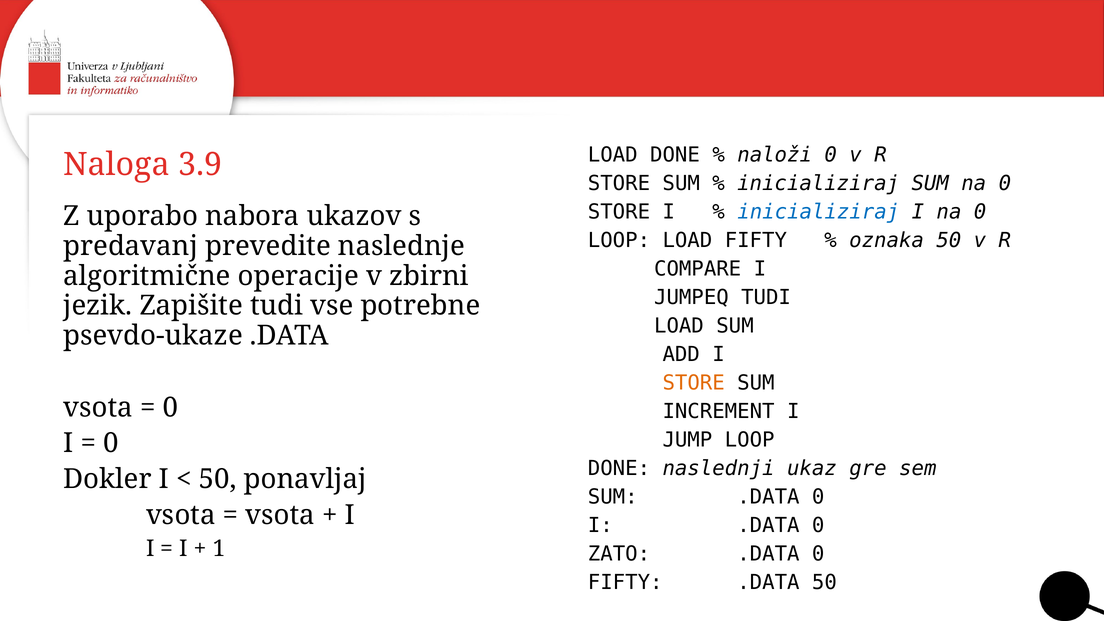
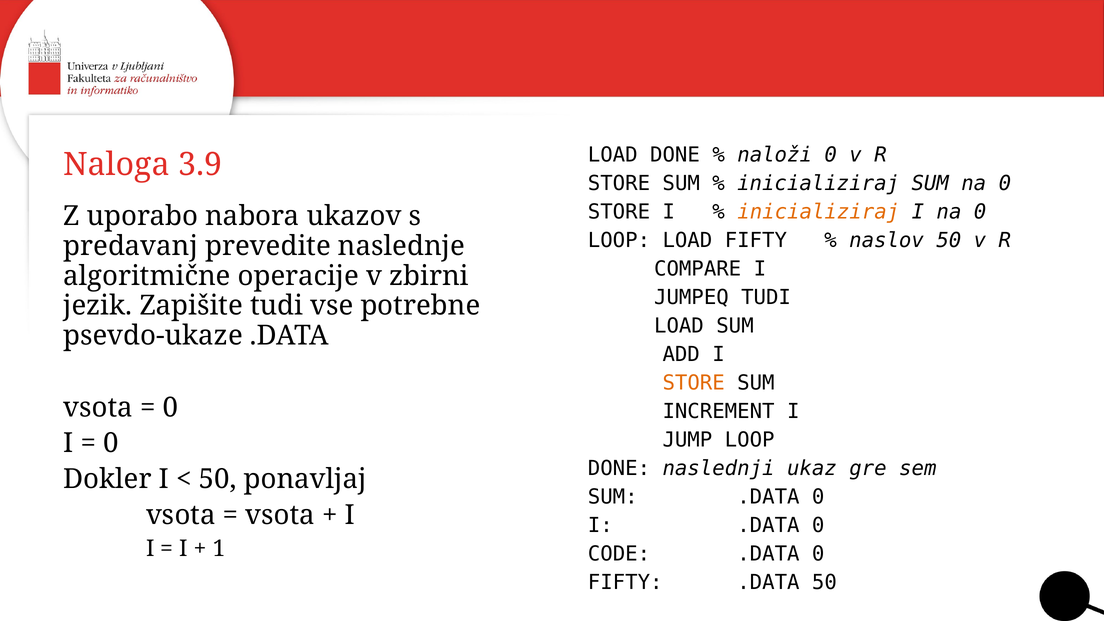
inicializiraj colour: blue -> orange (818, 212)
oznaka: oznaka -> naslov (887, 240)
ZATO: ZATO -> CODE (619, 554)
